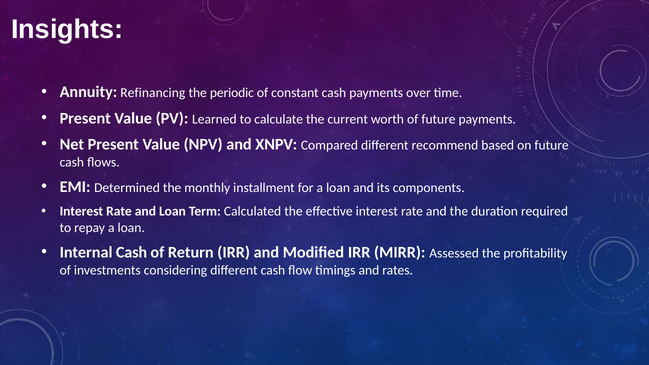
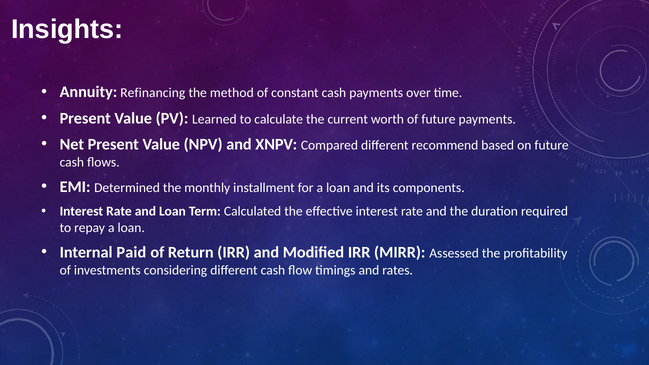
periodic: periodic -> method (232, 93)
Internal Cash: Cash -> Paid (131, 252)
